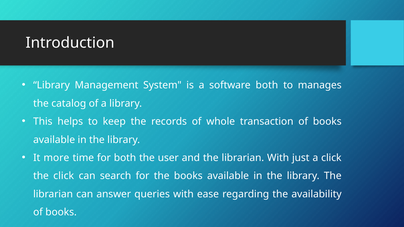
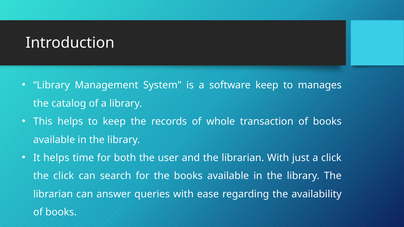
software both: both -> keep (267, 85)
It more: more -> helps (56, 158)
